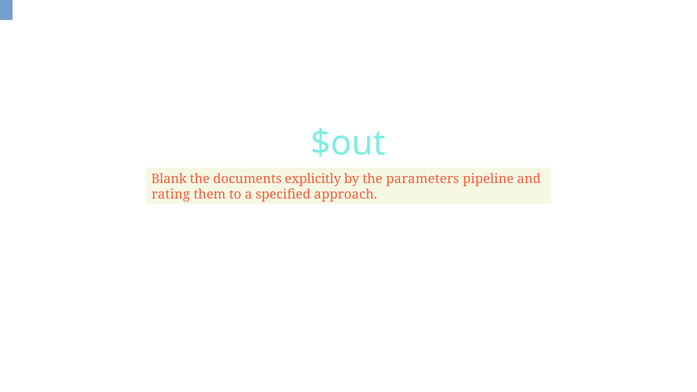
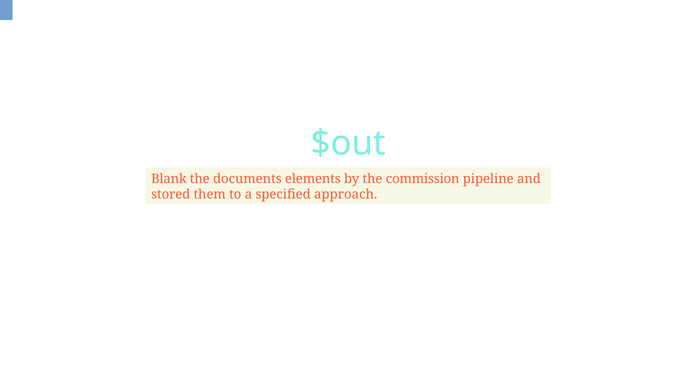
explicitly: explicitly -> elements (313, 179)
parameters: parameters -> commission (423, 179)
rating: rating -> stored (171, 194)
